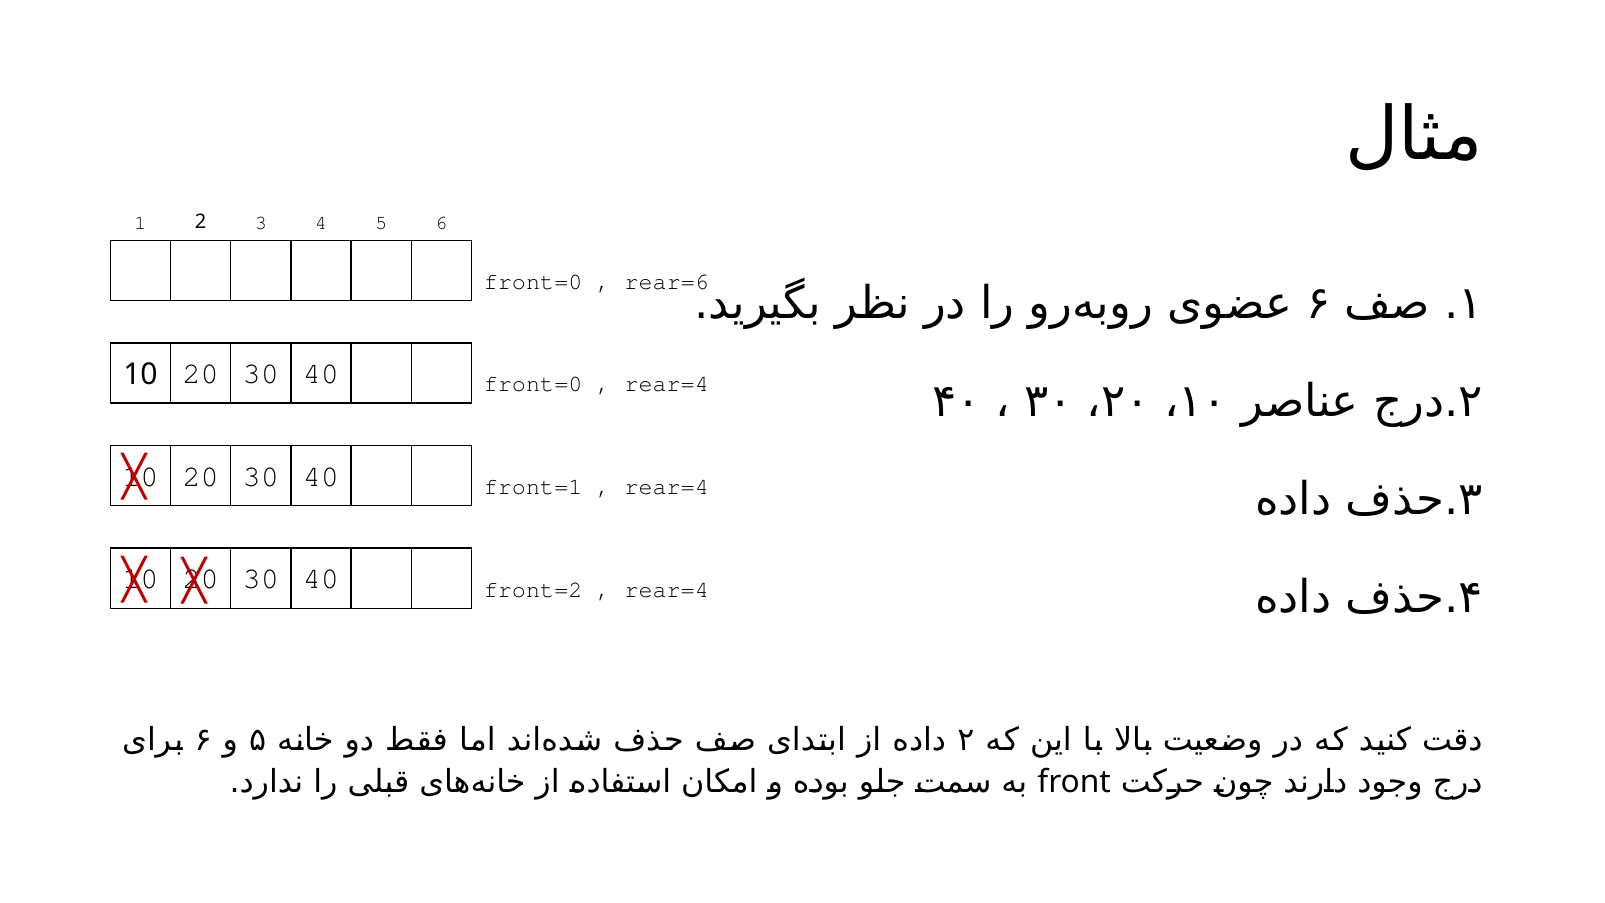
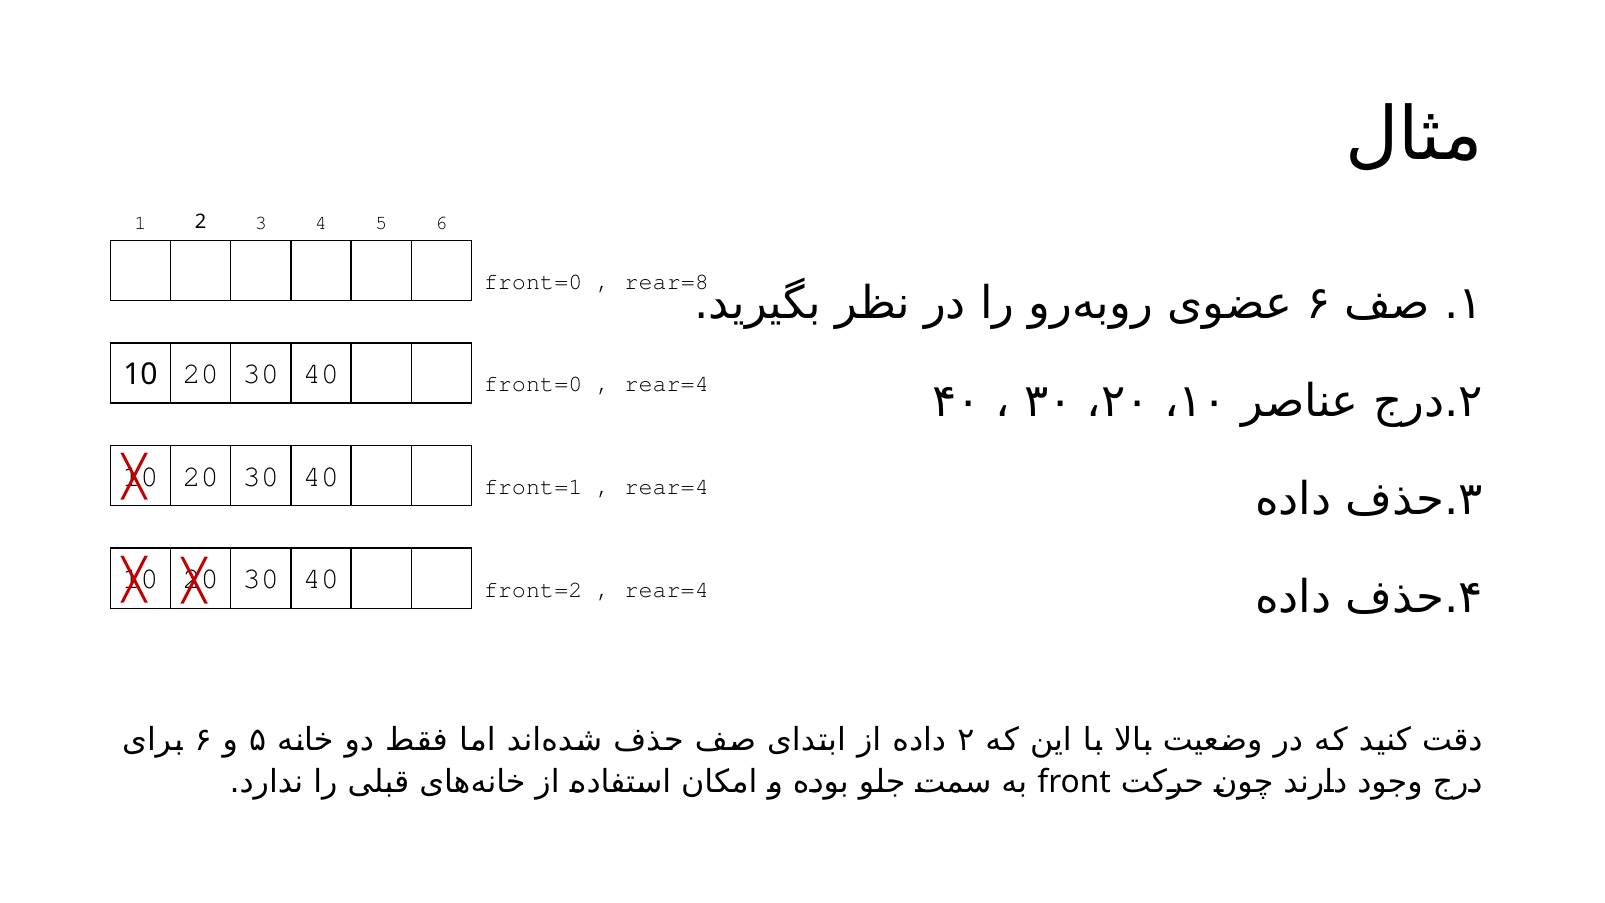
rear=6: rear=6 -> rear=8 (667, 282)
